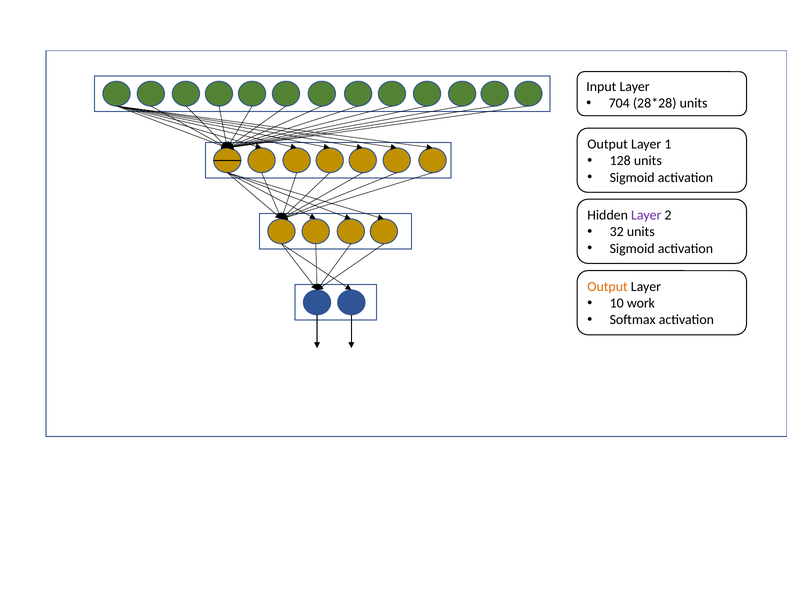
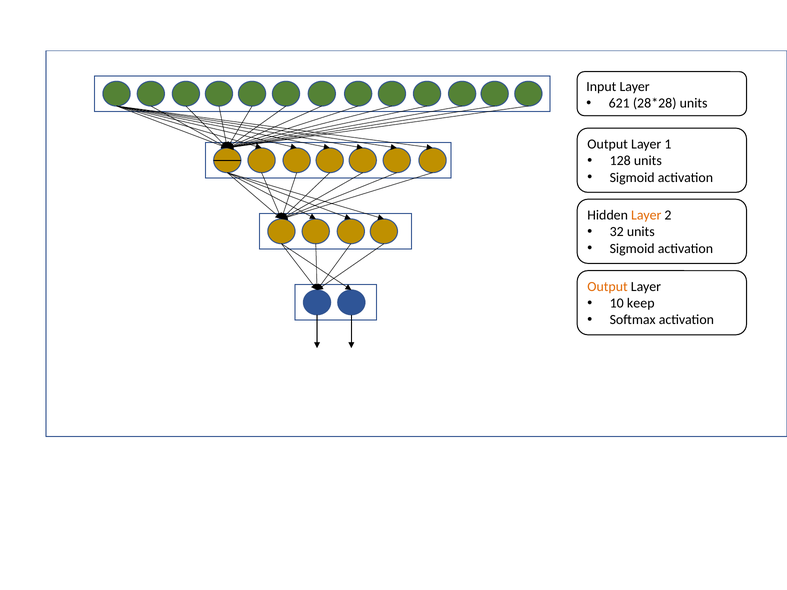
704: 704 -> 621 (619, 103)
Layer colour: purple -> orange (646, 215)
work: work -> keep (641, 303)
